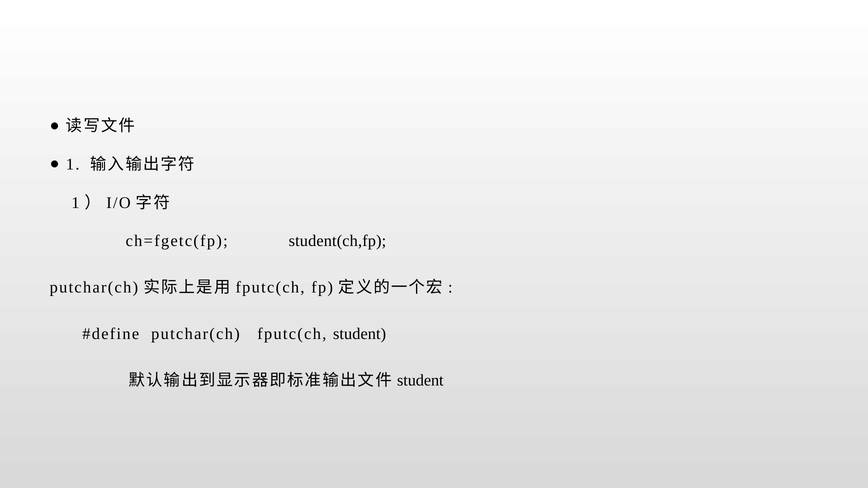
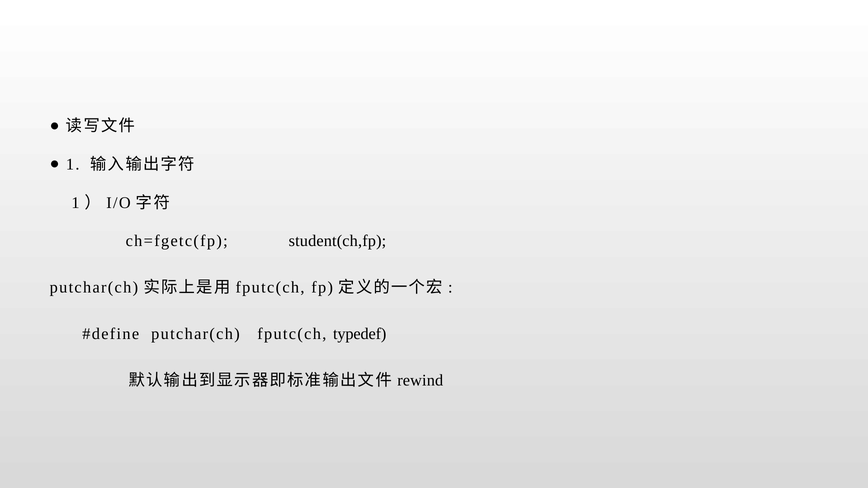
fputc(ch student: student -> typedef (360, 334)
student: student -> rewind (420, 381)
